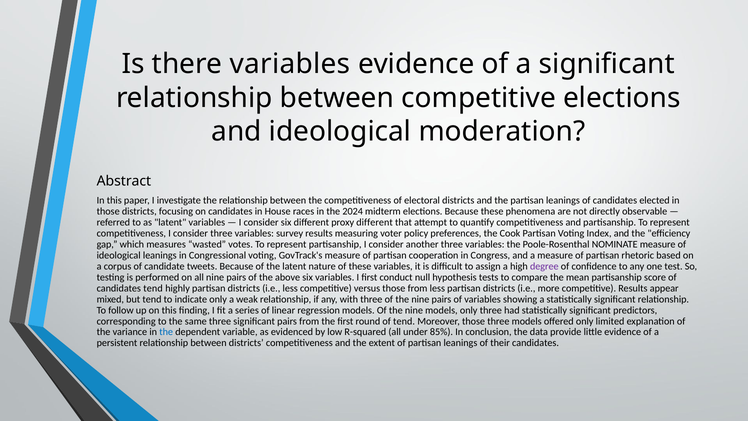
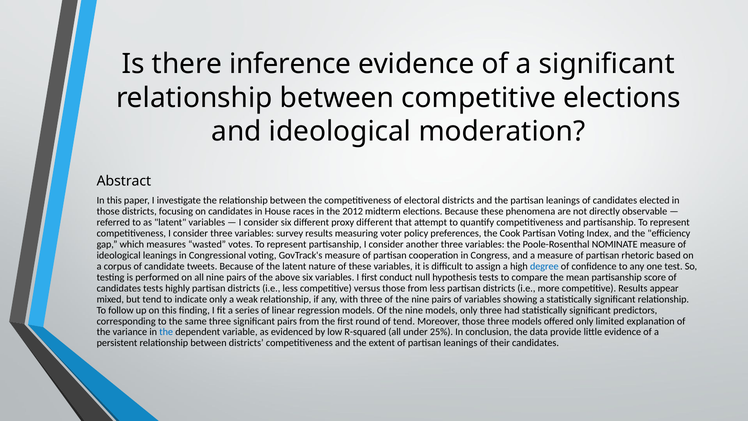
there variables: variables -> inference (290, 64)
2024: 2024 -> 2012 (353, 211)
degree colour: purple -> blue (544, 266)
candidates tend: tend -> tests (153, 288)
85%: 85% -> 25% (441, 332)
